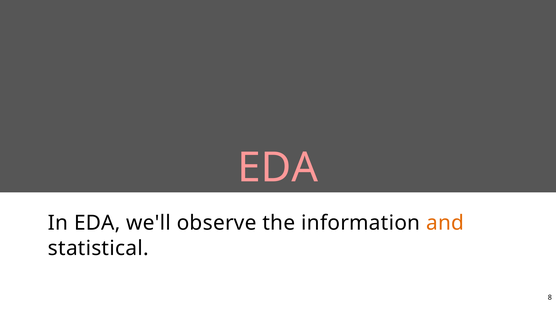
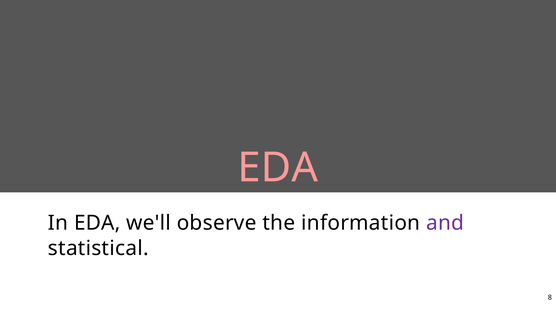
and colour: orange -> purple (445, 224)
